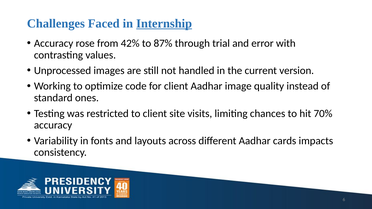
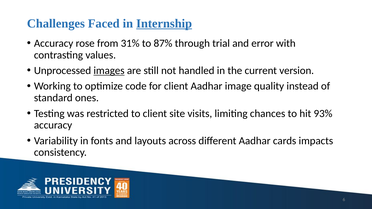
42%: 42% -> 31% (130, 43)
images underline: none -> present (109, 71)
70%: 70% -> 93% (323, 114)
